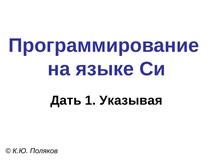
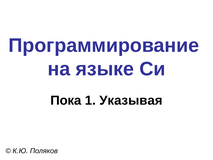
Дать: Дать -> Пока (66, 100)
